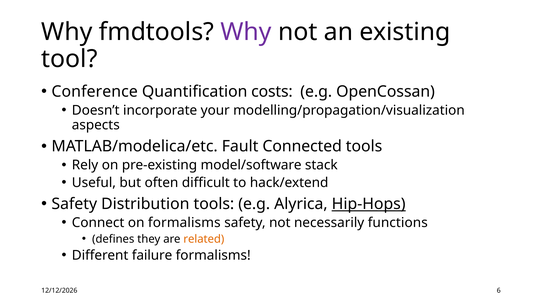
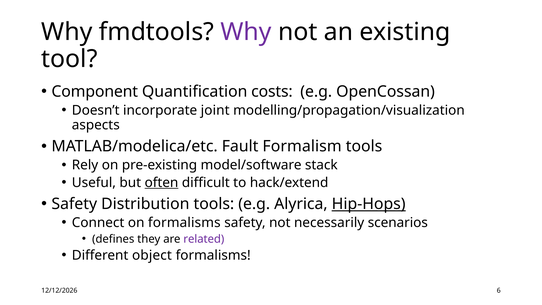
Conference: Conference -> Component (95, 92)
your: your -> joint (215, 110)
Connected: Connected -> Formalism (302, 146)
often underline: none -> present (161, 182)
functions: functions -> scenarios (398, 223)
related colour: orange -> purple (204, 239)
failure: failure -> object (152, 255)
